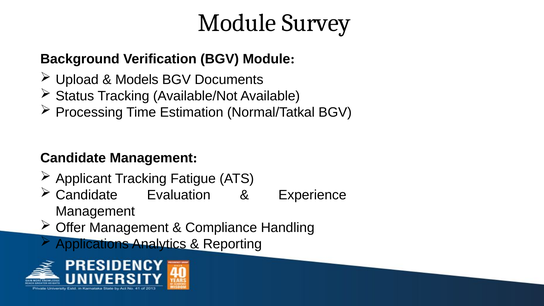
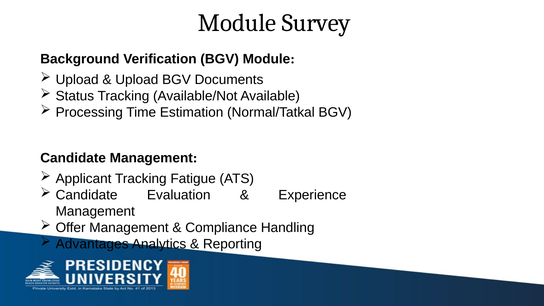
Models: Models -> Upload (137, 80)
Applications: Applications -> Advantages (92, 244)
